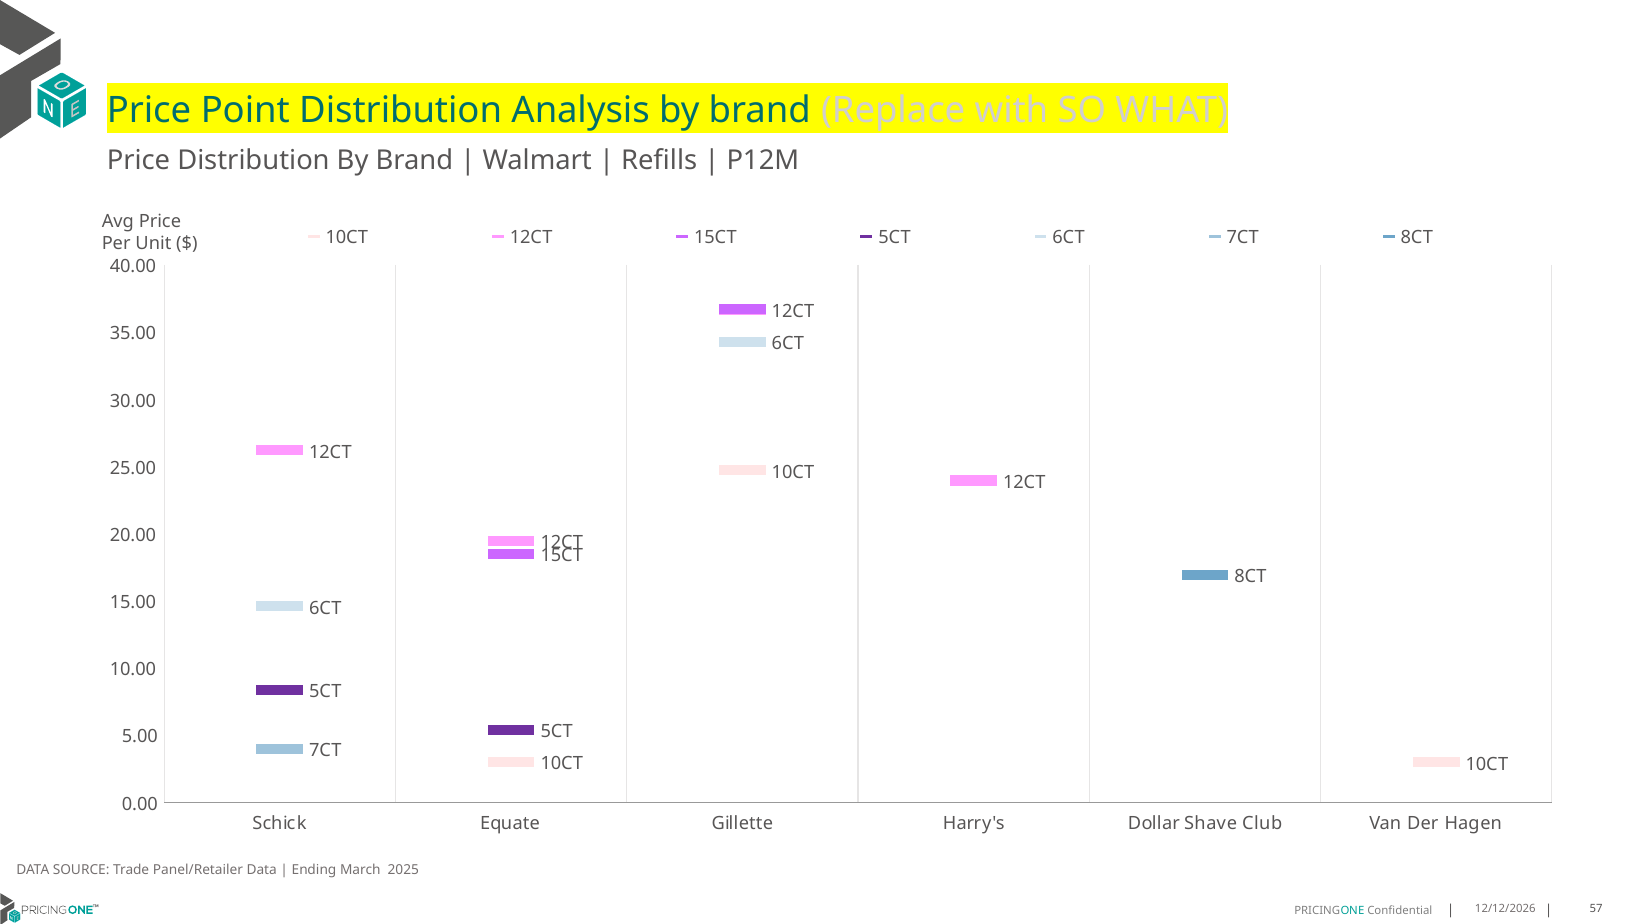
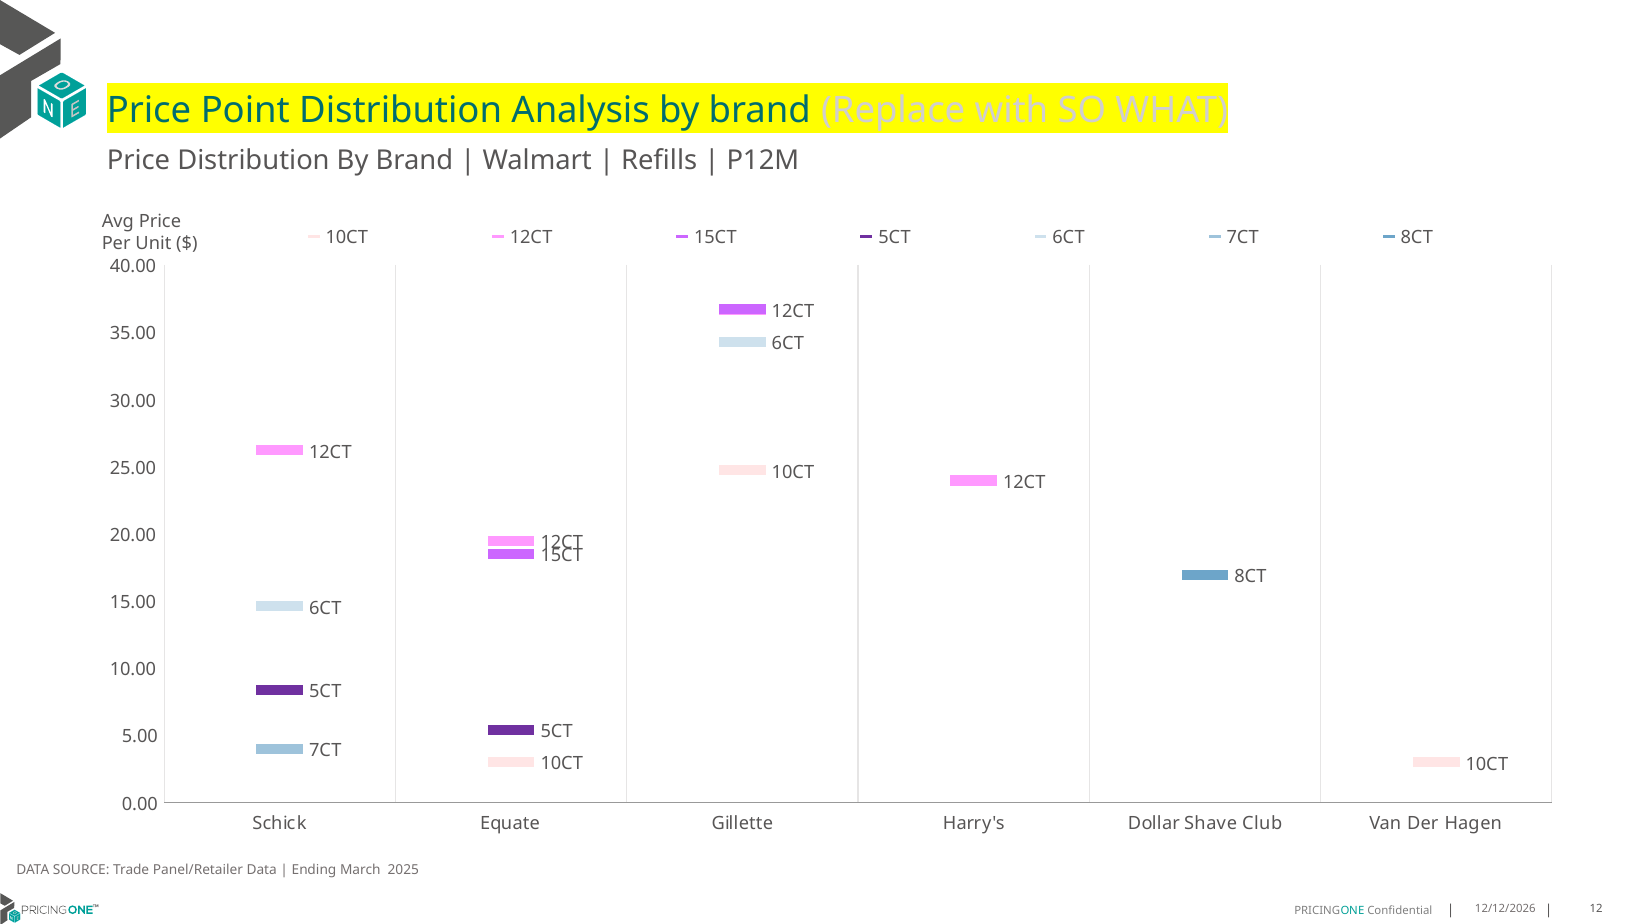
57: 57 -> 12 (1596, 909)
